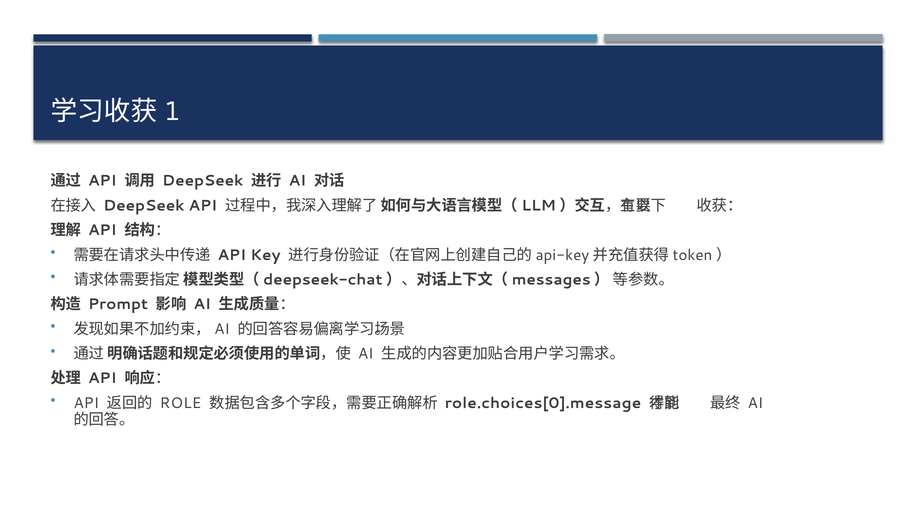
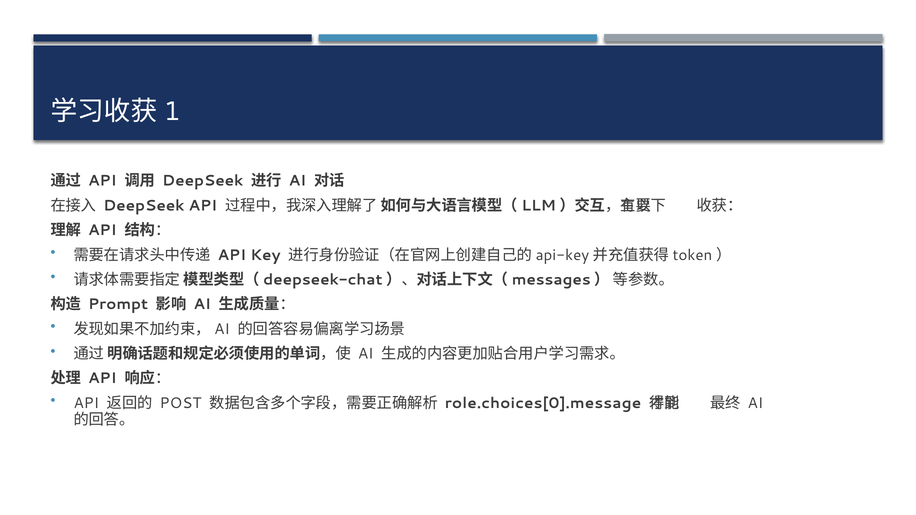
ROLE: ROLE -> POST (181, 403)
